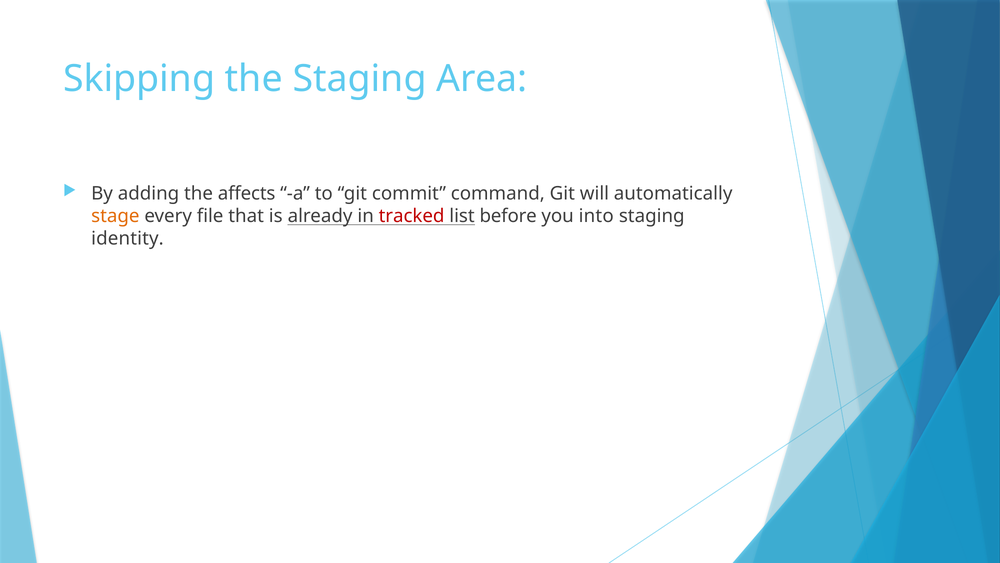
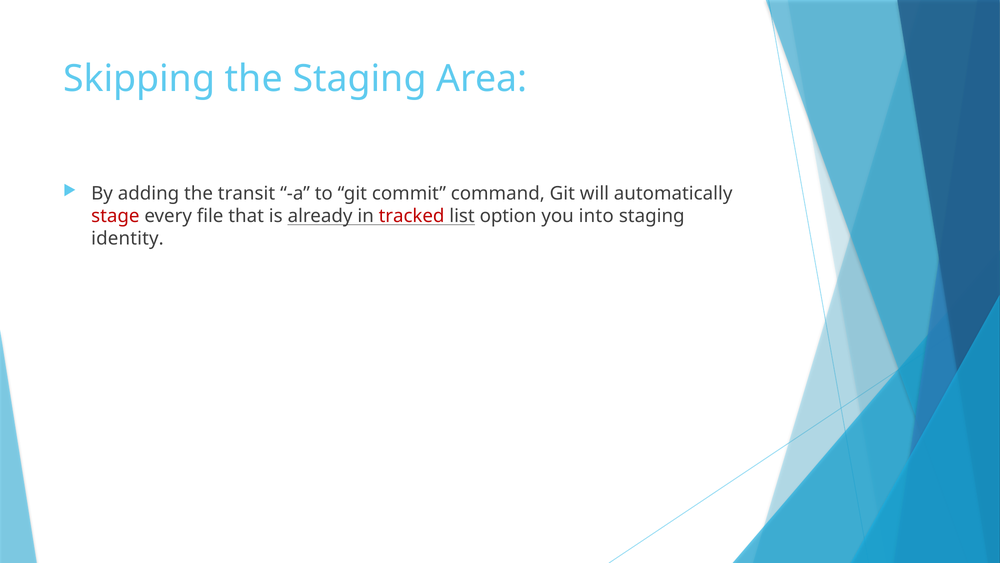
affects: affects -> transit (247, 194)
stage colour: orange -> red (115, 216)
before: before -> option (508, 216)
